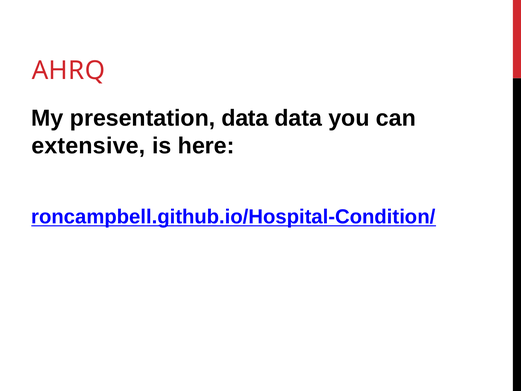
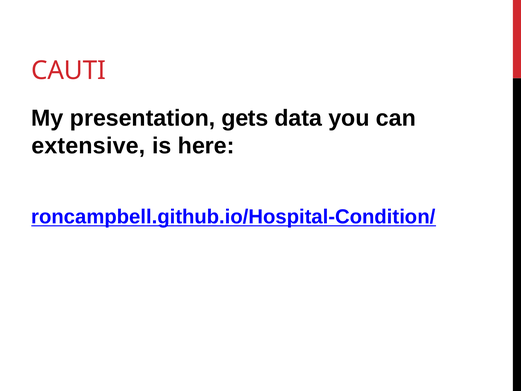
AHRQ: AHRQ -> CAUTI (69, 70)
presentation data: data -> gets (245, 118)
